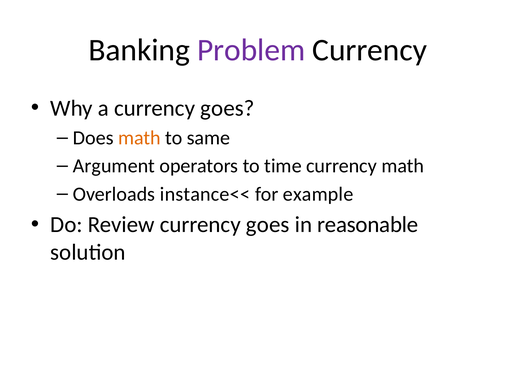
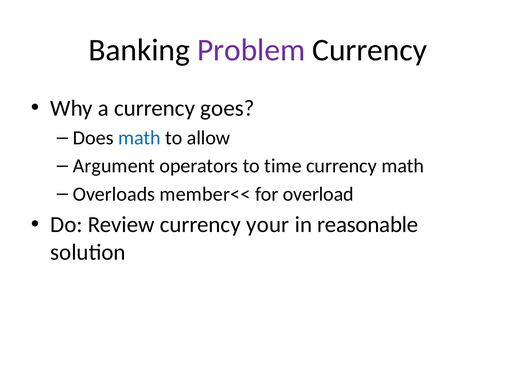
math colour: orange -> blue (139, 138)
same: same -> allow (209, 138)
instance<<: instance<< -> member<< (205, 194)
example: example -> overload (318, 194)
Review currency goes: goes -> your (268, 225)
